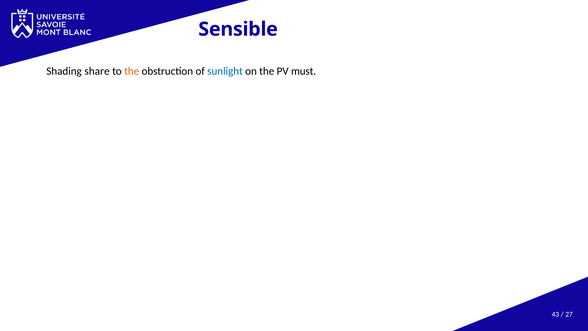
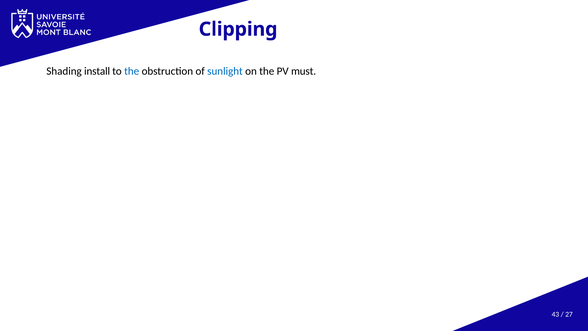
Sensible: Sensible -> Clipping (238, 29)
share: share -> install (97, 71)
the colour: orange -> blue (132, 71)
